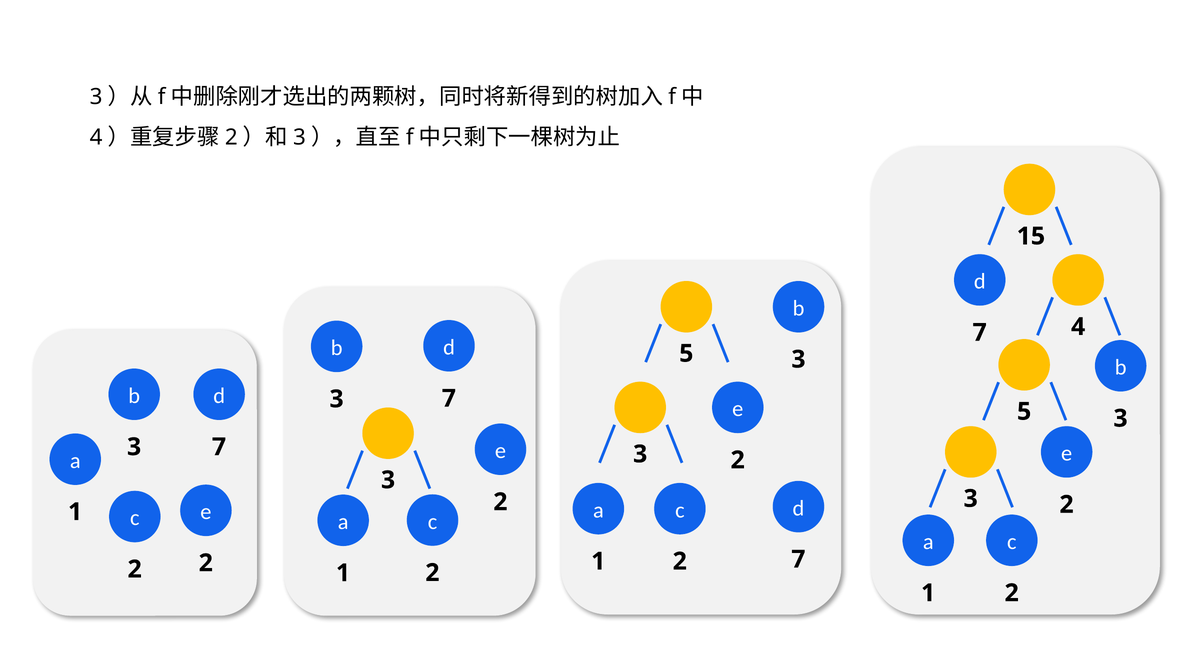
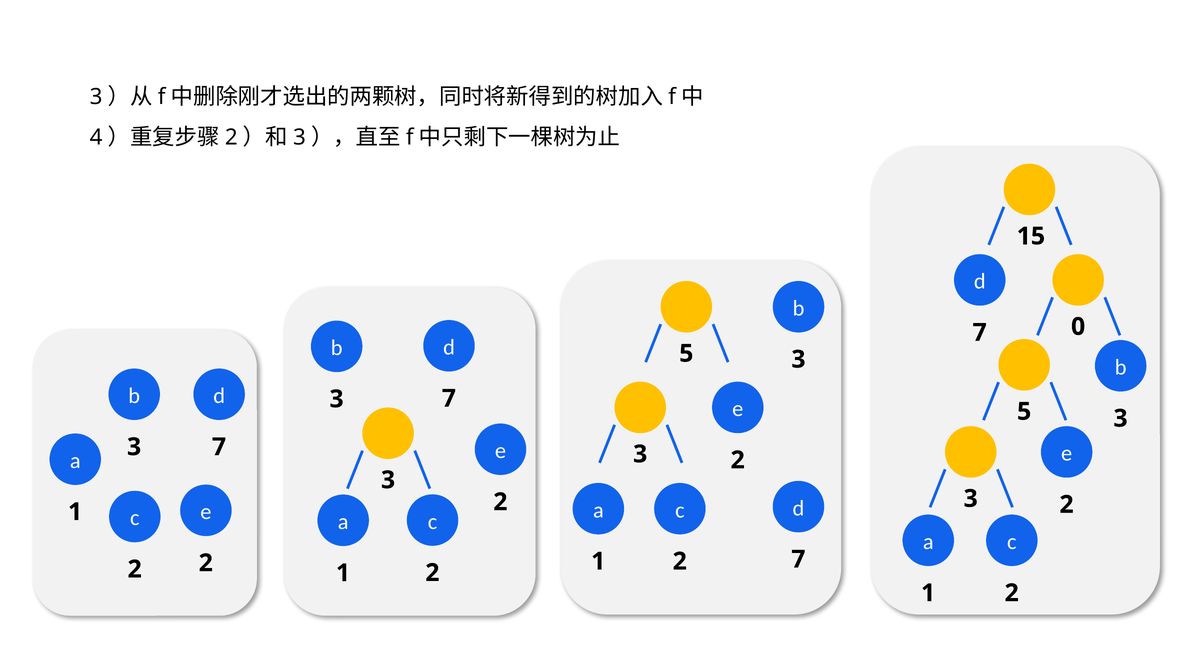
4: 4 -> 0 (1078, 327)
